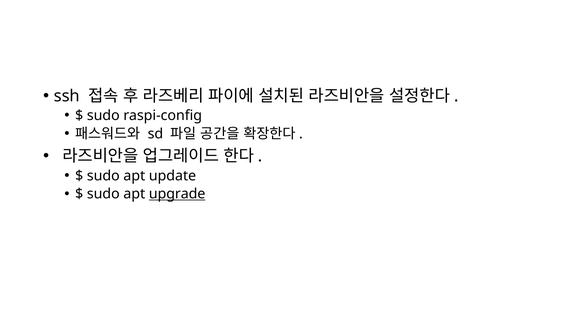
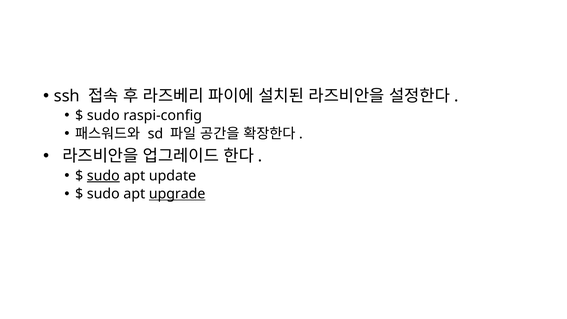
sudo underline: none -> present (103, 176)
